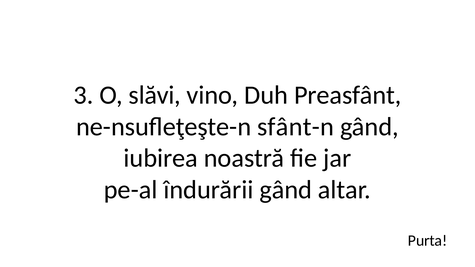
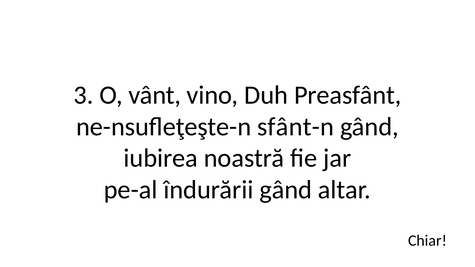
slăvi: slăvi -> vânt (155, 95)
Purta: Purta -> Chiar (428, 241)
